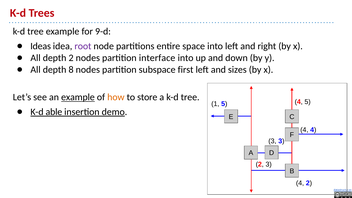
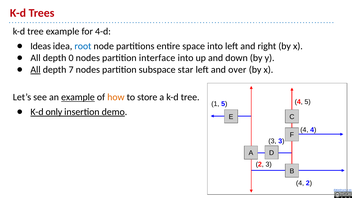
9-d: 9-d -> 4-d (103, 32)
root colour: purple -> blue (83, 46)
depth 2: 2 -> 0 (71, 58)
All underline: none -> present (36, 70)
8: 8 -> 7 (71, 70)
first: first -> star (186, 70)
sizes: sizes -> over (237, 70)
able: able -> only (54, 112)
